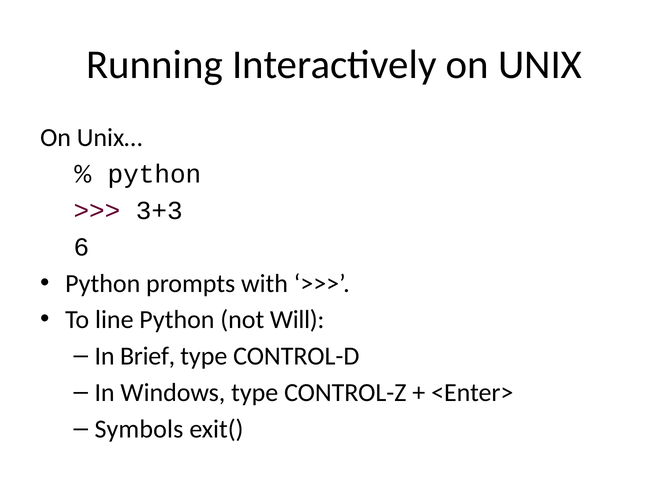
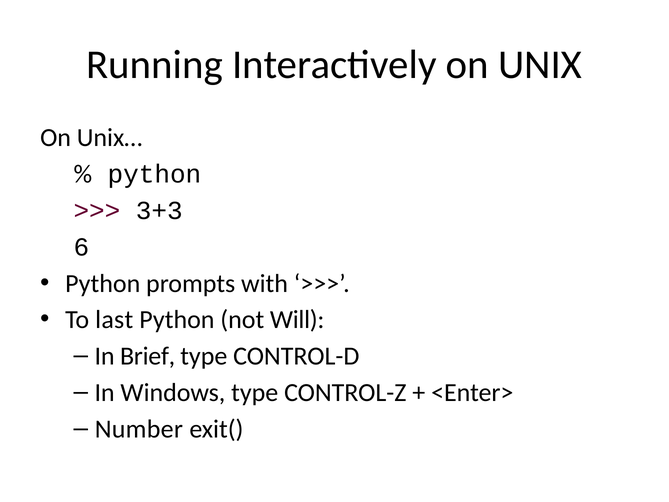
line: line -> last (114, 320)
Symbols: Symbols -> Number (139, 429)
